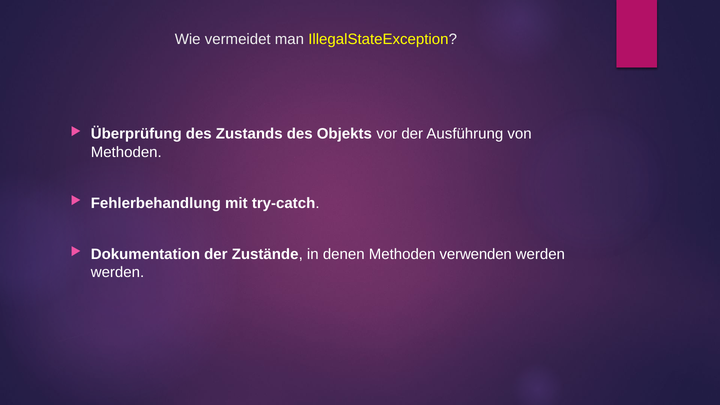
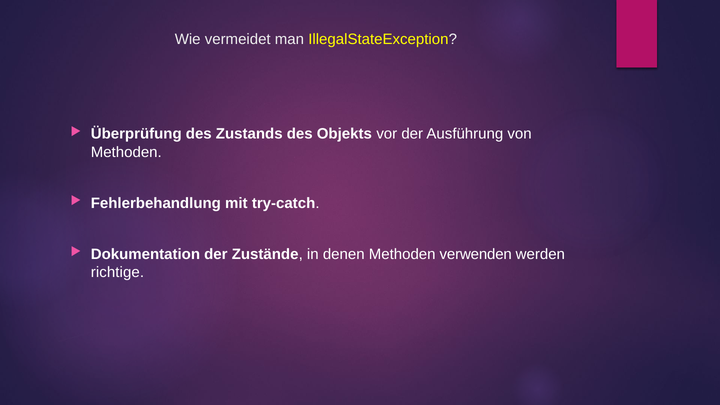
werden: werden -> richtige (117, 272)
